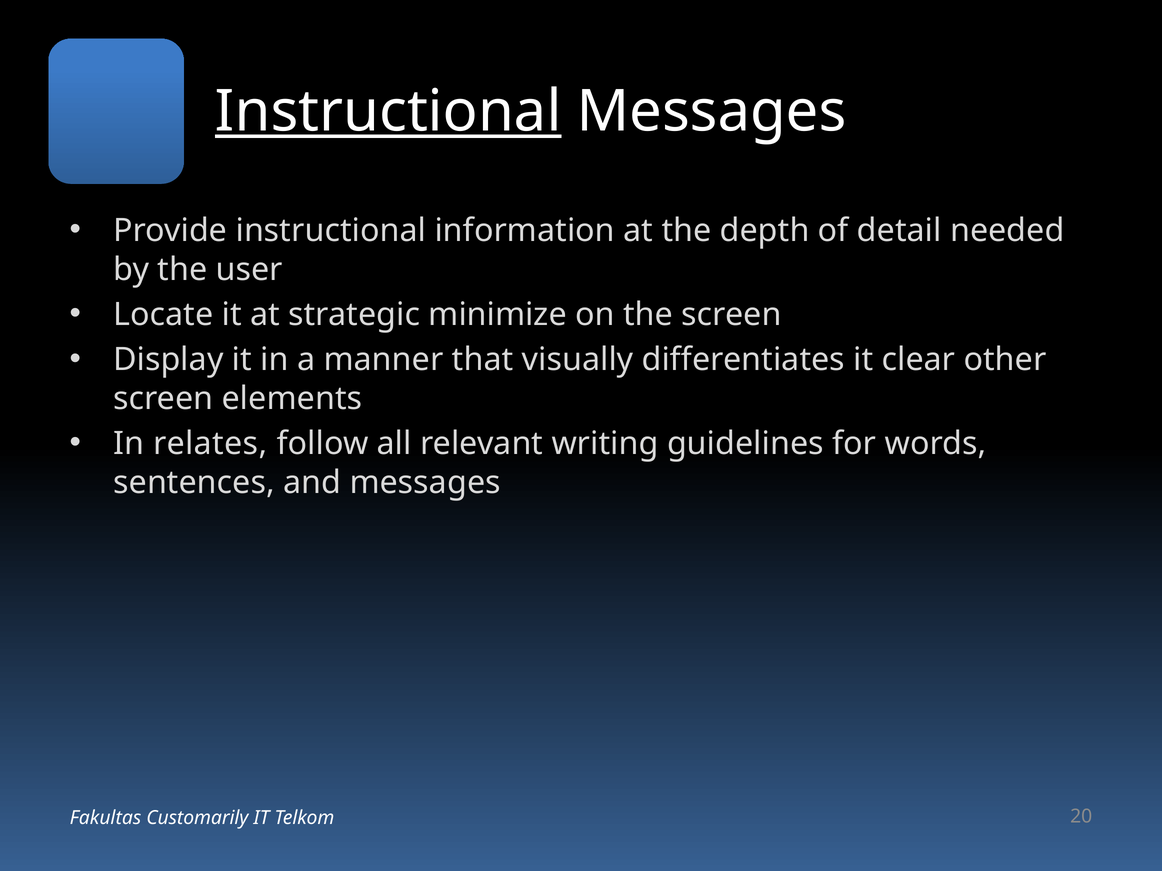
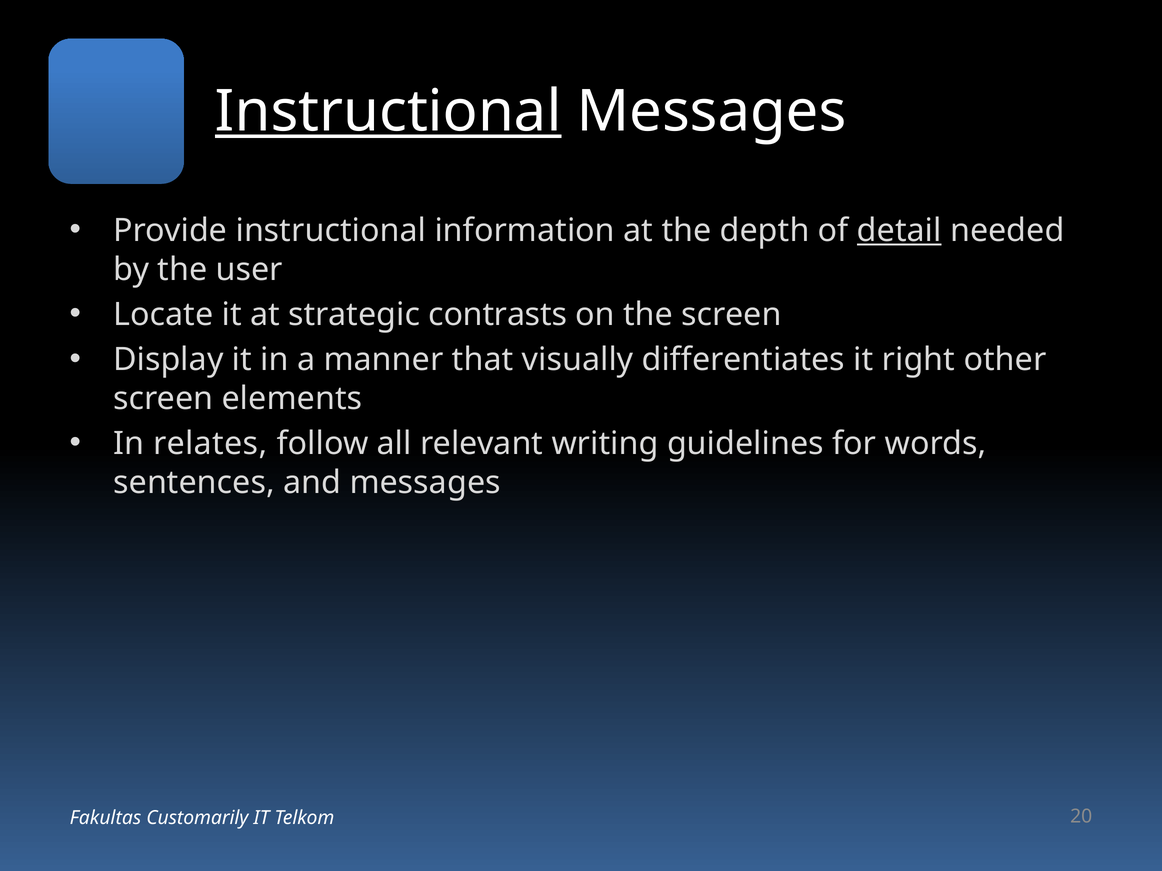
detail underline: none -> present (899, 231)
minimize: minimize -> contrasts (498, 315)
clear: clear -> right (918, 360)
